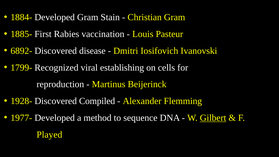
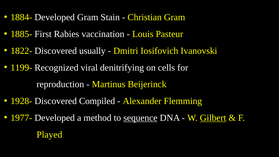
6892-: 6892- -> 1822- (21, 51)
disease: disease -> usually (92, 51)
1799-: 1799- -> 1199- (21, 68)
establishing: establishing -> denitrifying (122, 68)
sequence underline: none -> present (140, 118)
